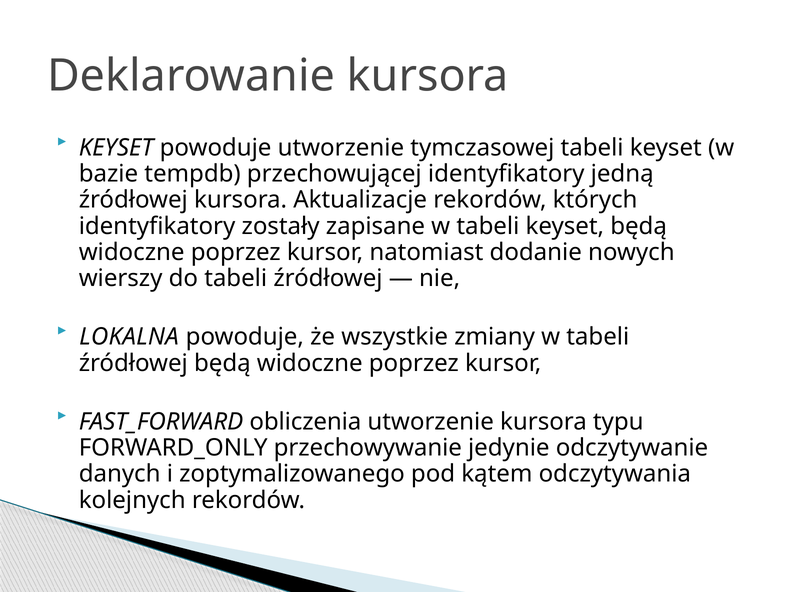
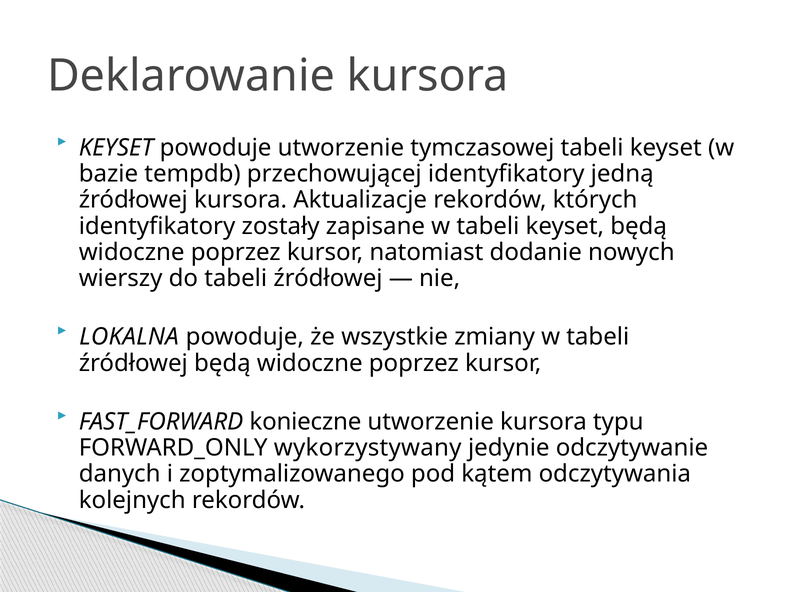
obliczenia: obliczenia -> konieczne (305, 422)
przechowywanie: przechowywanie -> wykorzystywany (368, 448)
